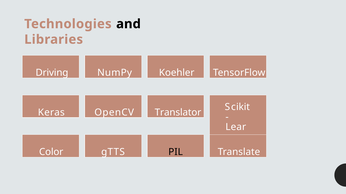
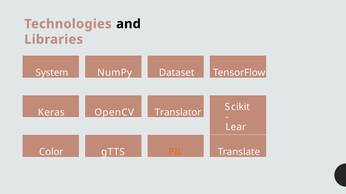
Driving: Driving -> System (52, 73)
Koehler: Koehler -> Dataset (177, 73)
PIL colour: black -> orange (176, 152)
